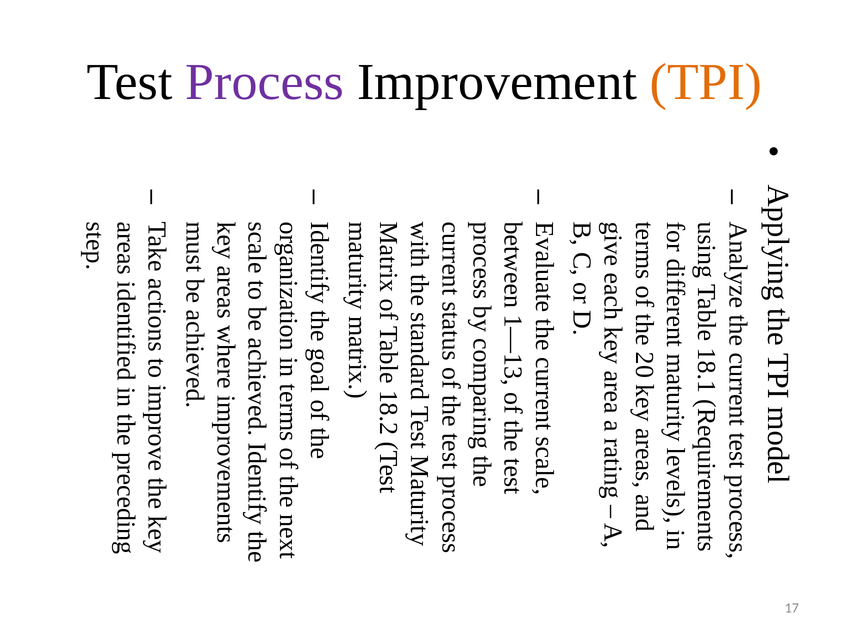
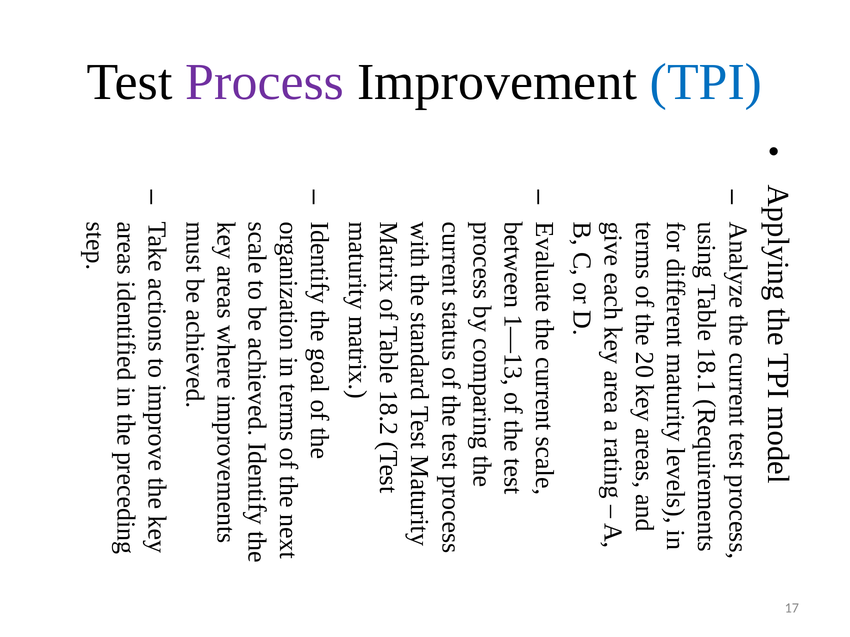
TPI colour: orange -> blue (706, 82)
